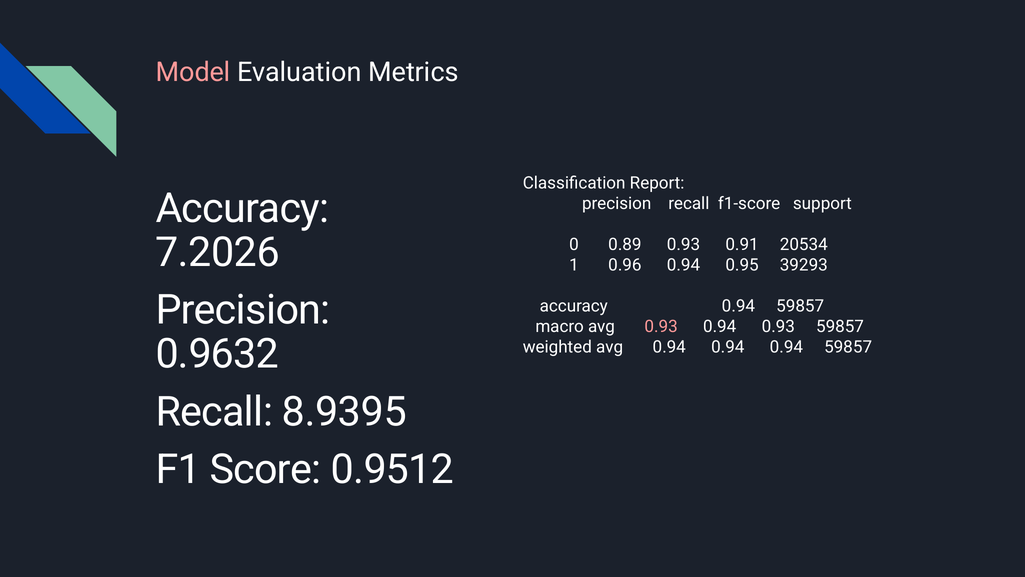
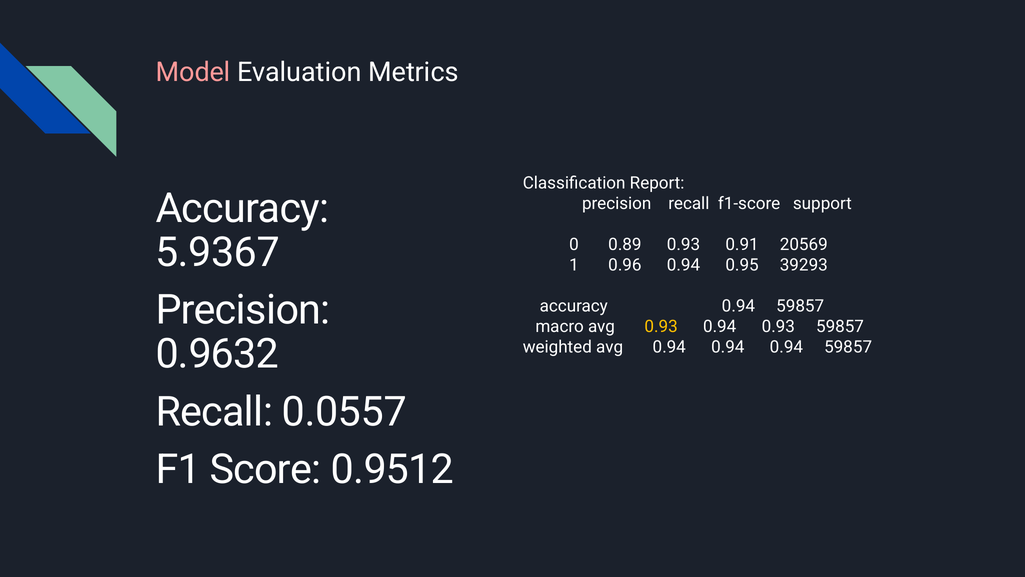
7.2026: 7.2026 -> 5.9367 (217, 252)
20534: 20534 -> 20569 (804, 244)
0.93 colour: pink -> yellow (661, 326)
8.9395: 8.9395 -> 0.0557 (344, 412)
